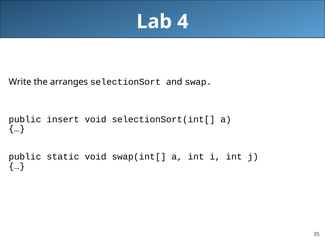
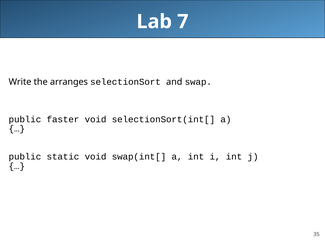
4: 4 -> 7 (183, 22)
insert: insert -> faster (63, 120)
